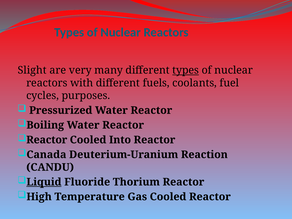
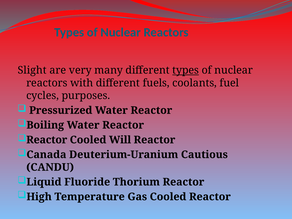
Into: Into -> Will (120, 140)
Reaction: Reaction -> Cautious (204, 155)
Liquid underline: present -> none (44, 182)
